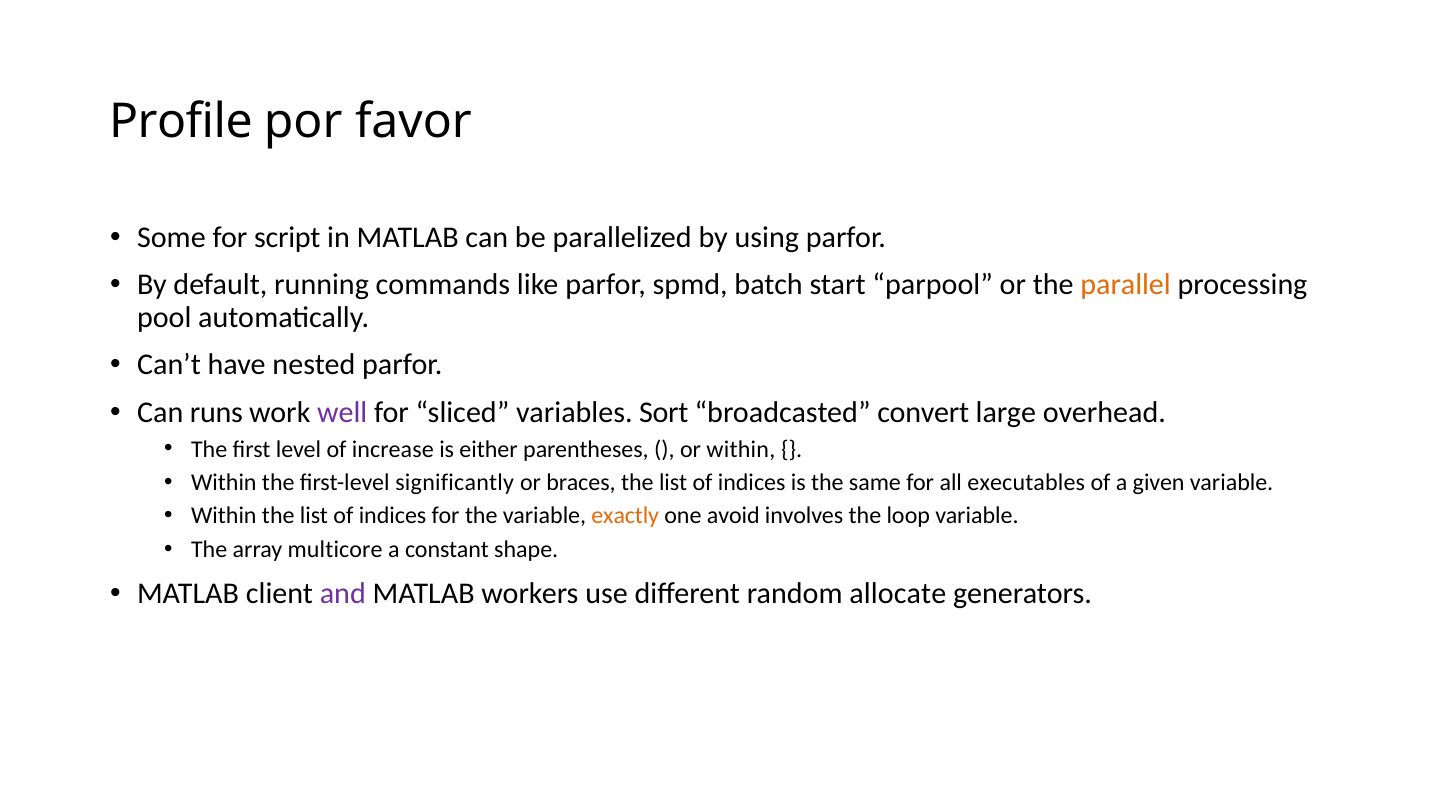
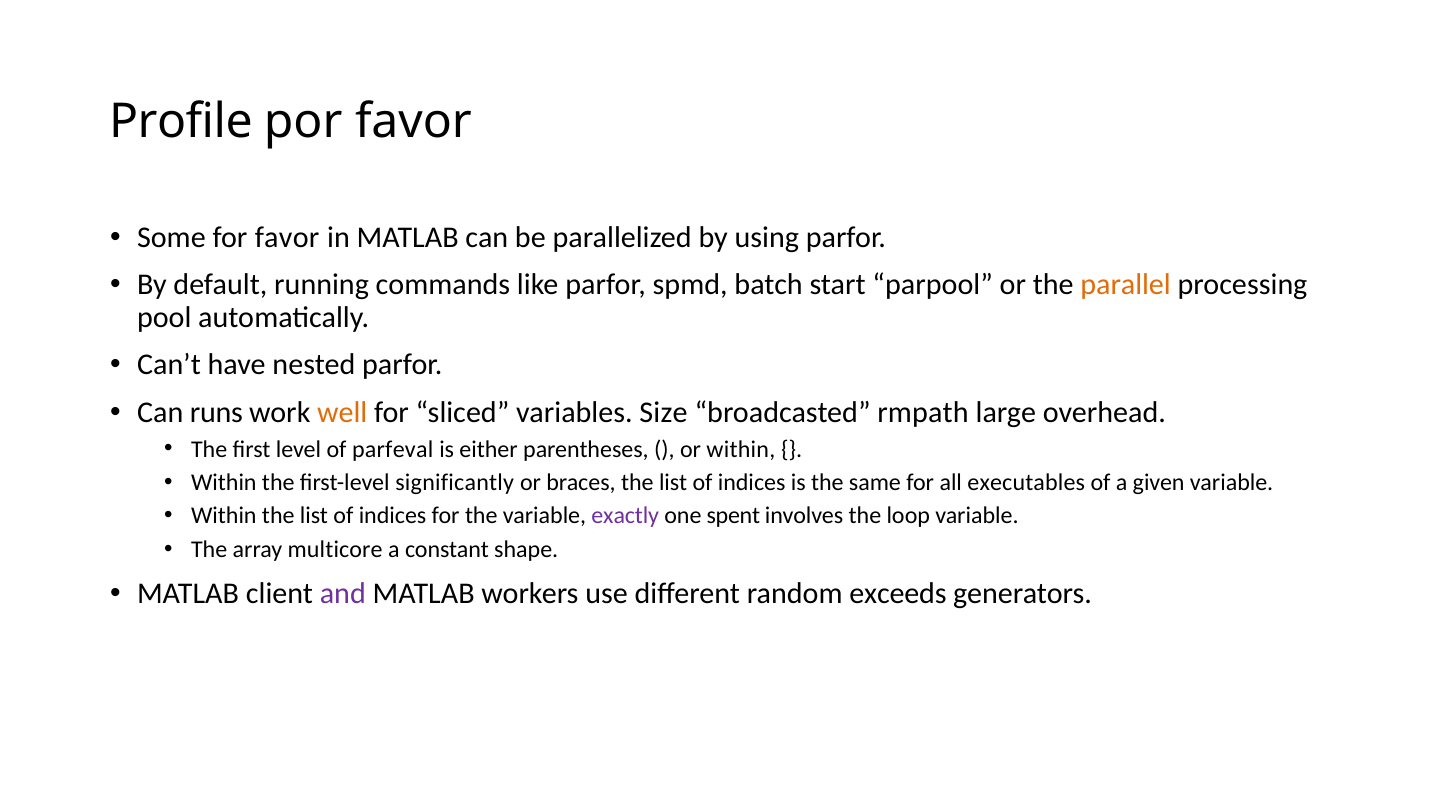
for script: script -> favor (287, 238)
well colour: purple -> orange (342, 413)
Sort: Sort -> Size (663, 413)
convert: convert -> rmpath (923, 413)
increase: increase -> parfeval (393, 449)
exactly colour: orange -> purple (625, 516)
avoid: avoid -> spent (733, 516)
allocate: allocate -> exceeds (898, 594)
